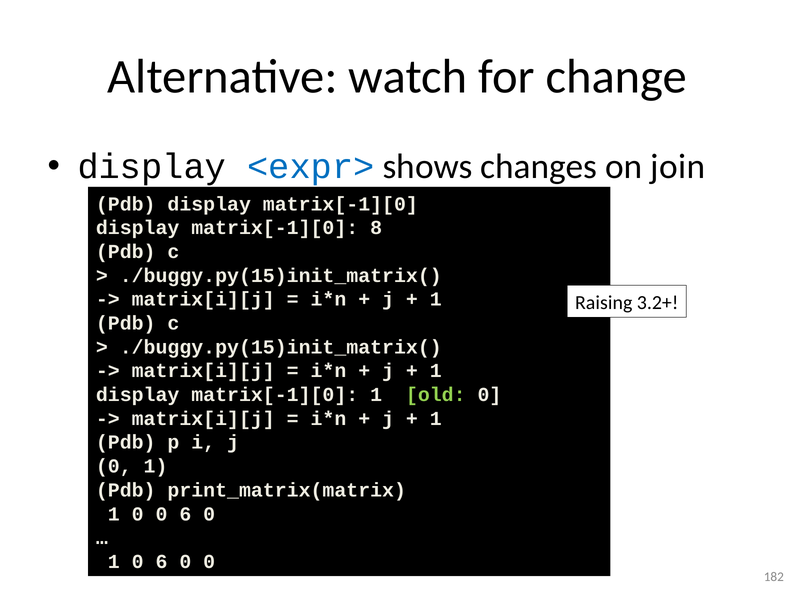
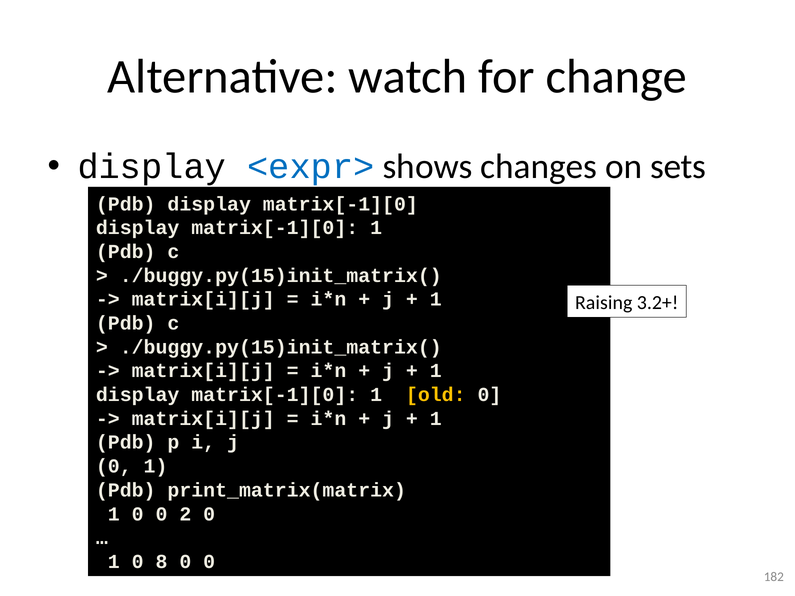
join: join -> sets (678, 167)
8: 8 -> 1 (376, 228)
old colour: light green -> yellow (436, 395)
0 0 6: 6 -> 2 (185, 514)
1 0 6: 6 -> 8 (161, 562)
